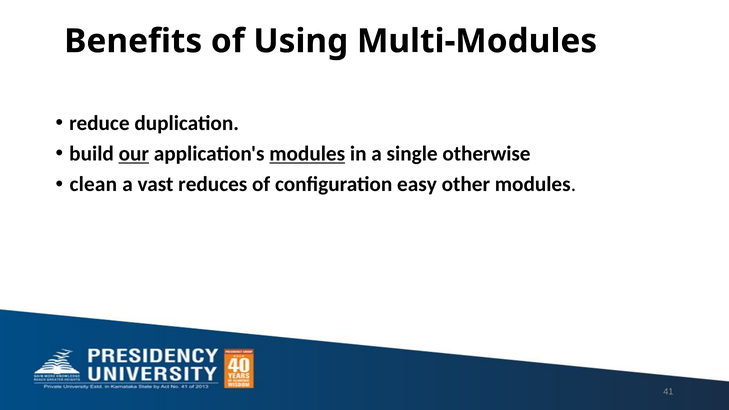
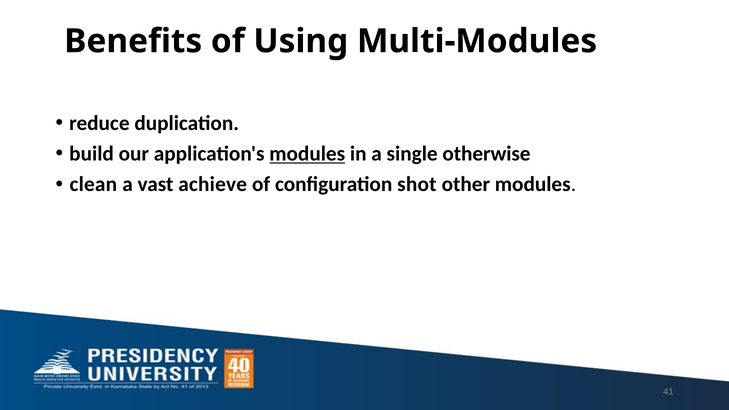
our underline: present -> none (134, 154)
reduces: reduces -> achieve (213, 184)
easy: easy -> shot (417, 184)
